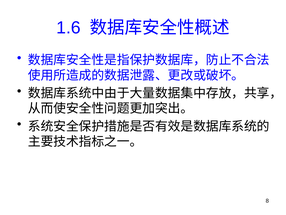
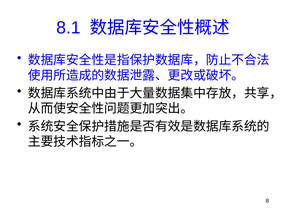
1.6: 1.6 -> 8.1 (68, 28)
